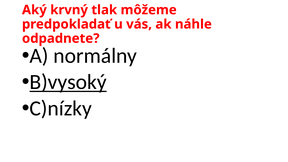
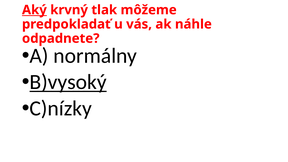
Aký underline: none -> present (34, 10)
